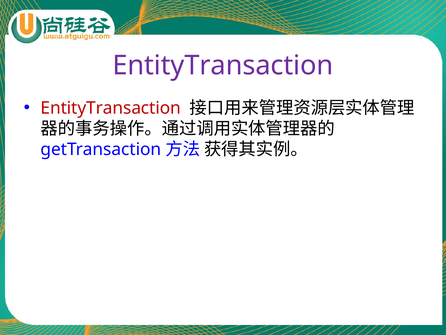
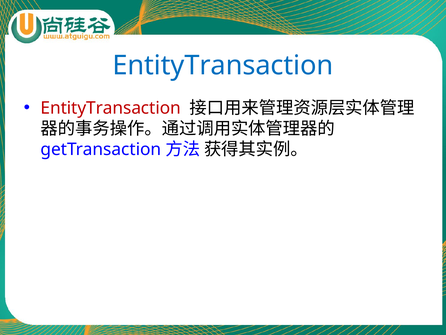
EntityTransaction colour: purple -> blue (223, 65)
